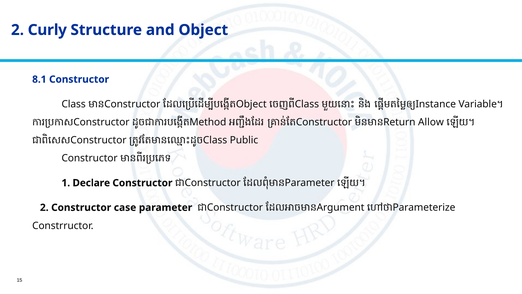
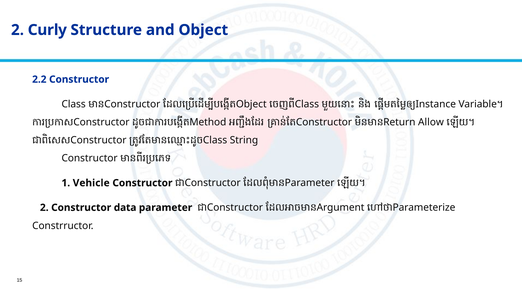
8.1: 8.1 -> 2.2 (39, 79)
Public: Public -> String (244, 140)
Declare: Declare -> Vehicle (91, 183)
case: case -> data (125, 207)
